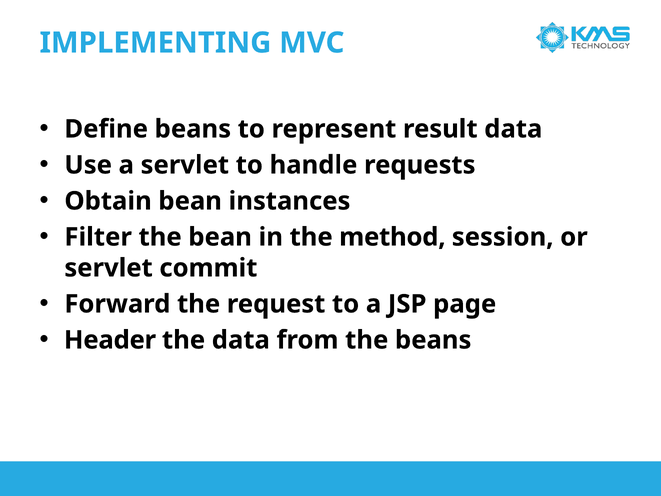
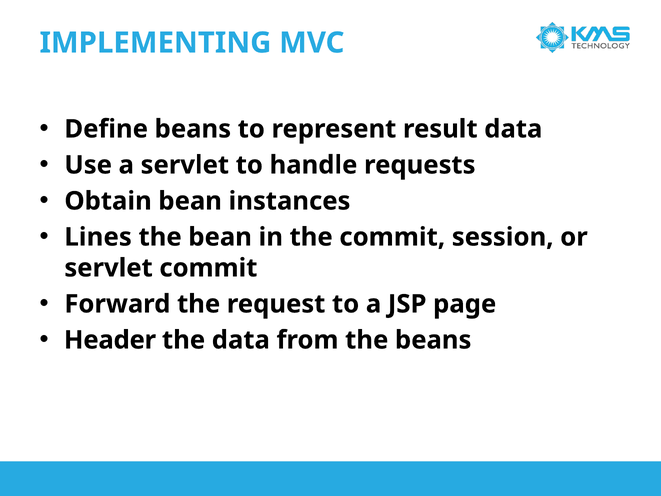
Filter: Filter -> Lines (98, 237)
the method: method -> commit (392, 237)
